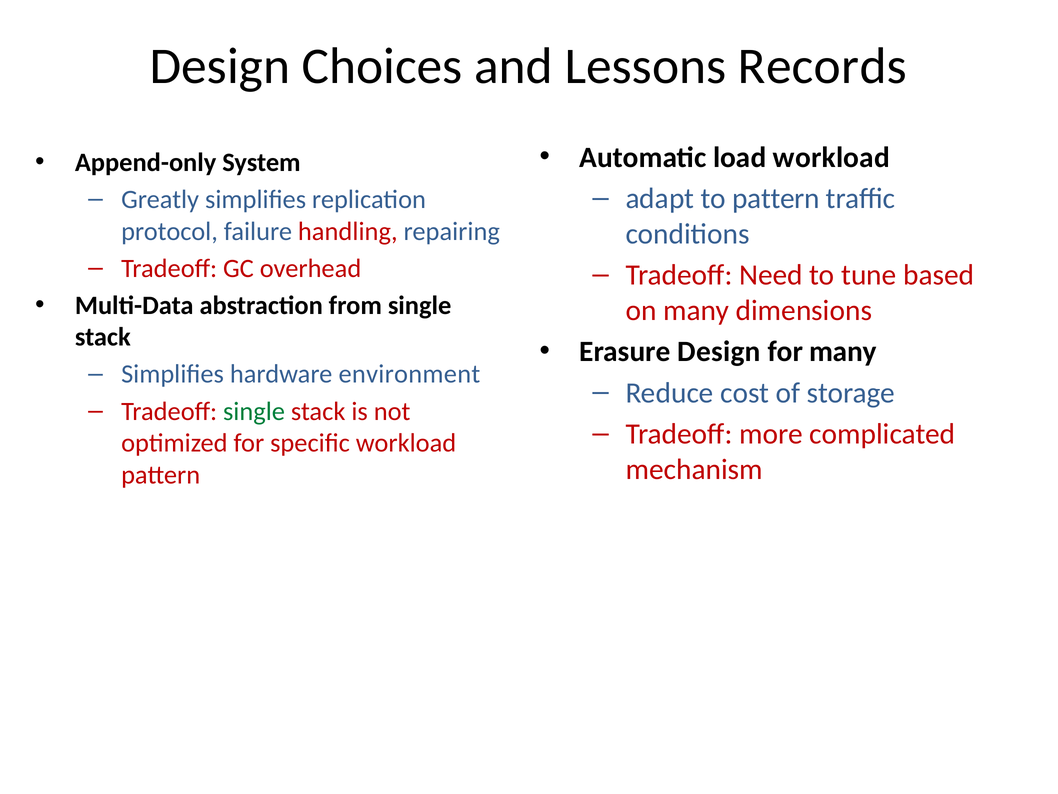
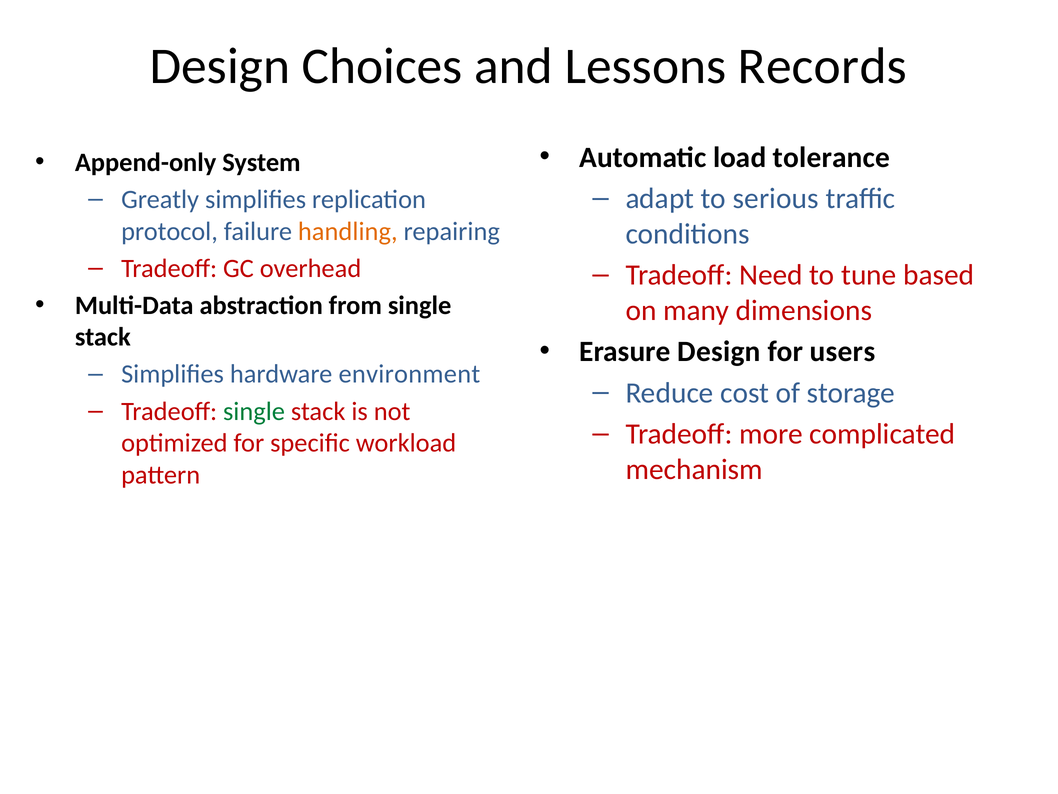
load workload: workload -> tolerance (831, 157)
to pattern: pattern -> serious (776, 198)
handling colour: red -> orange (348, 231)
for many: many -> users (843, 351)
